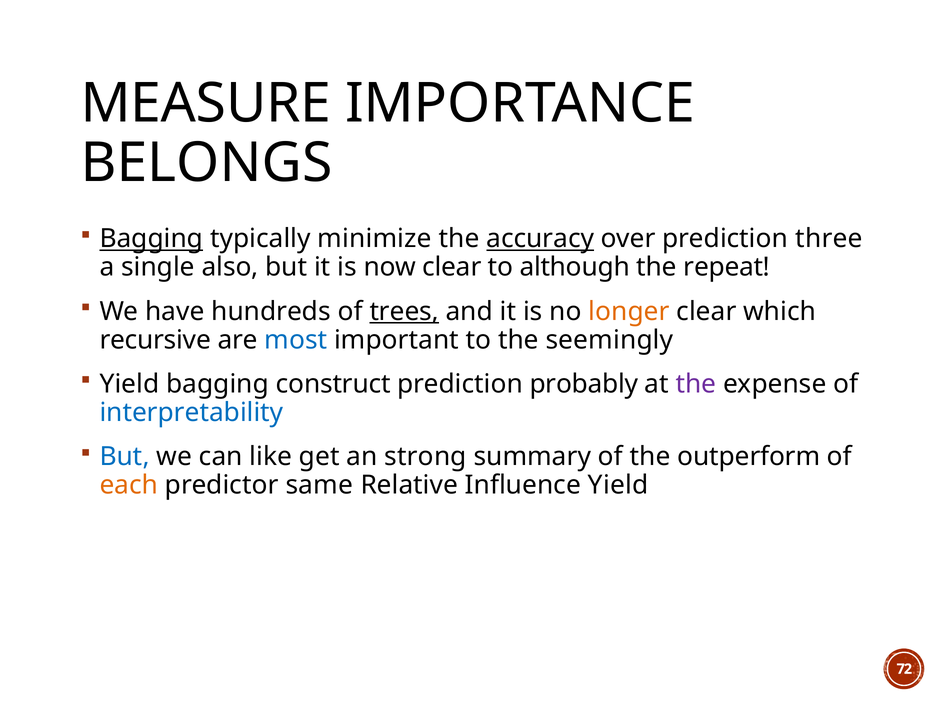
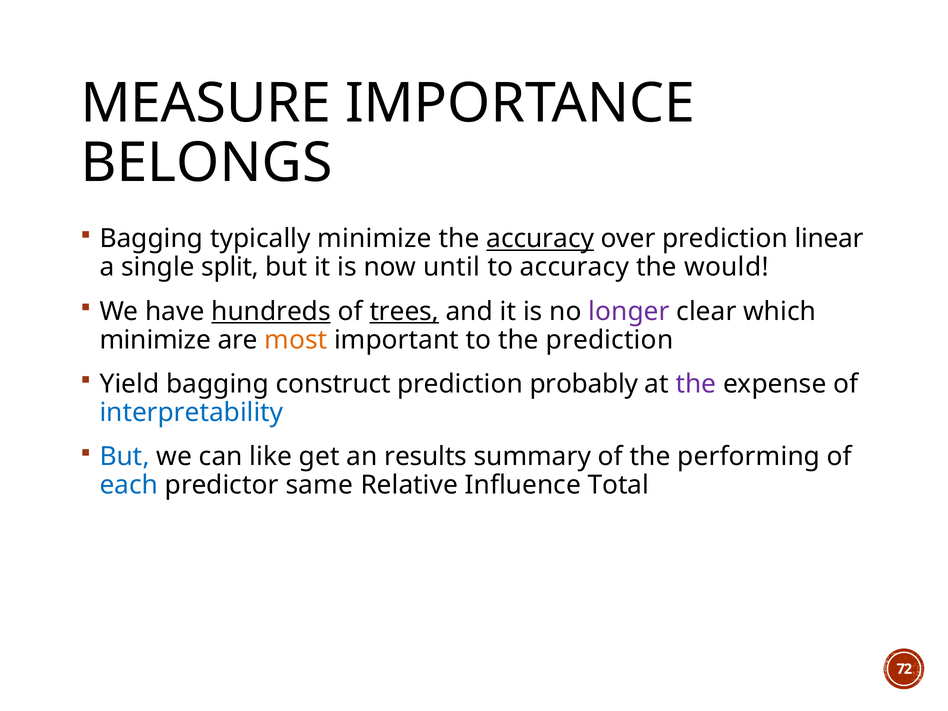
Bagging underline: present -> none (151, 239)
three: three -> linear (829, 239)
also: also -> split (230, 267)
now clear: clear -> until (452, 267)
to although: although -> accuracy (575, 267)
repeat: repeat -> would (726, 267)
hundreds underline: none -> present (271, 311)
longer colour: orange -> purple (629, 311)
recursive: recursive -> minimize (155, 340)
most colour: blue -> orange (296, 340)
the seemingly: seemingly -> prediction (609, 340)
strong: strong -> results (426, 457)
outperform: outperform -> performing (749, 457)
each colour: orange -> blue (129, 485)
Influence Yield: Yield -> Total (618, 485)
